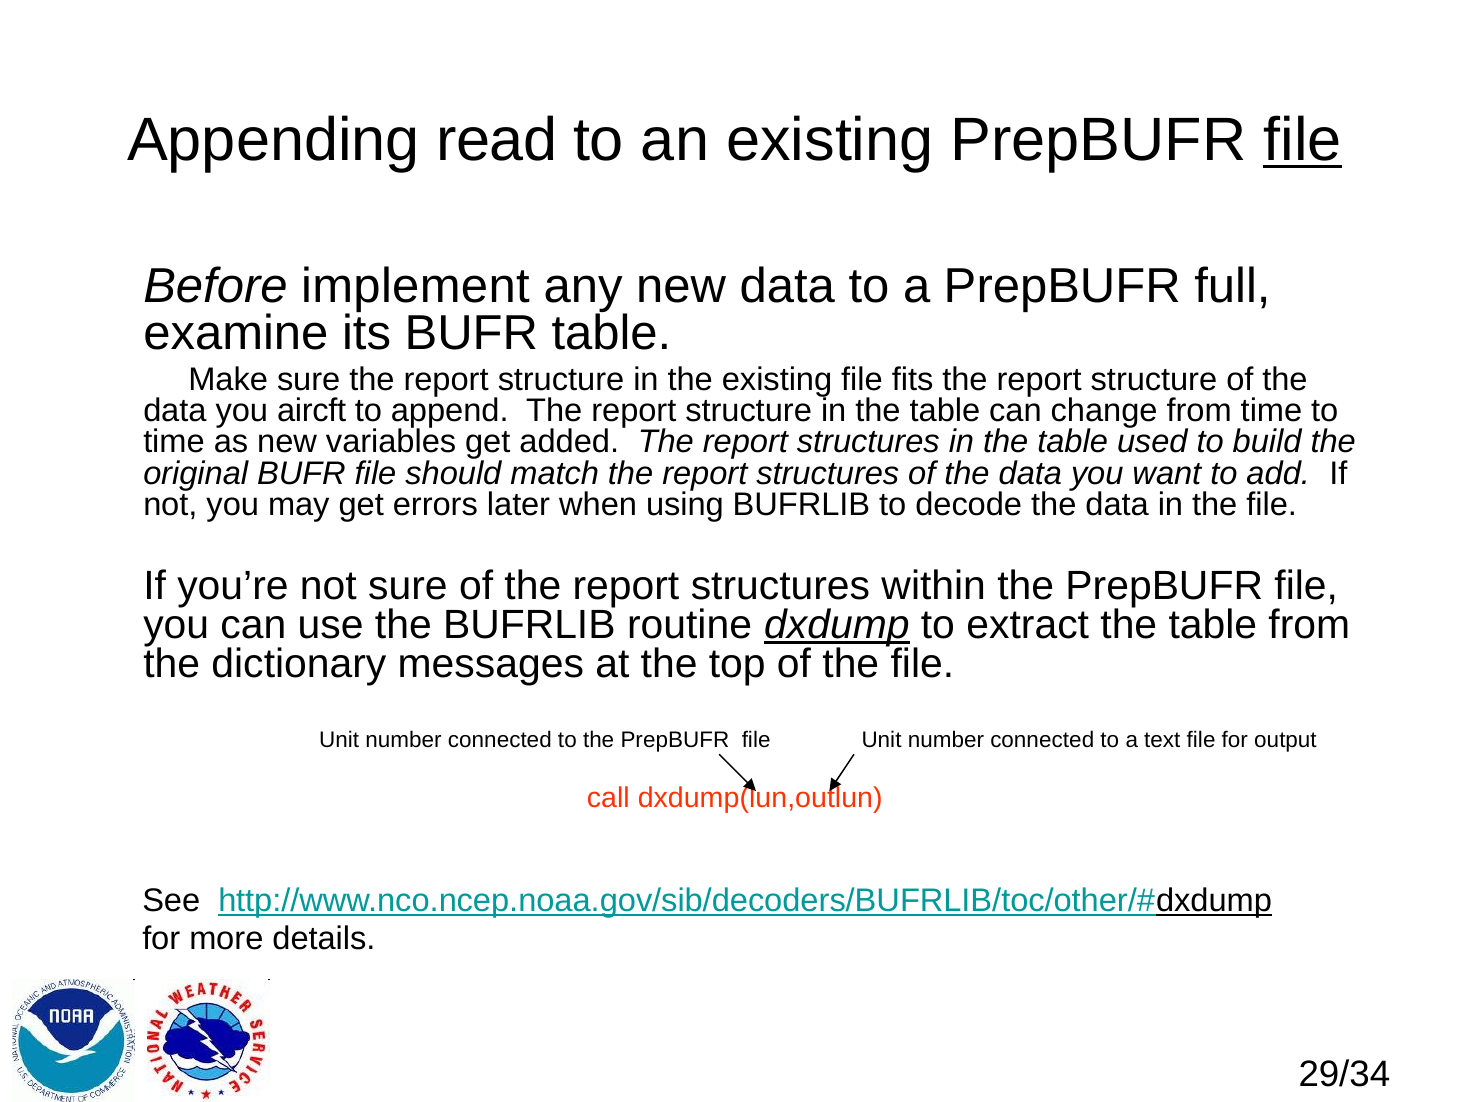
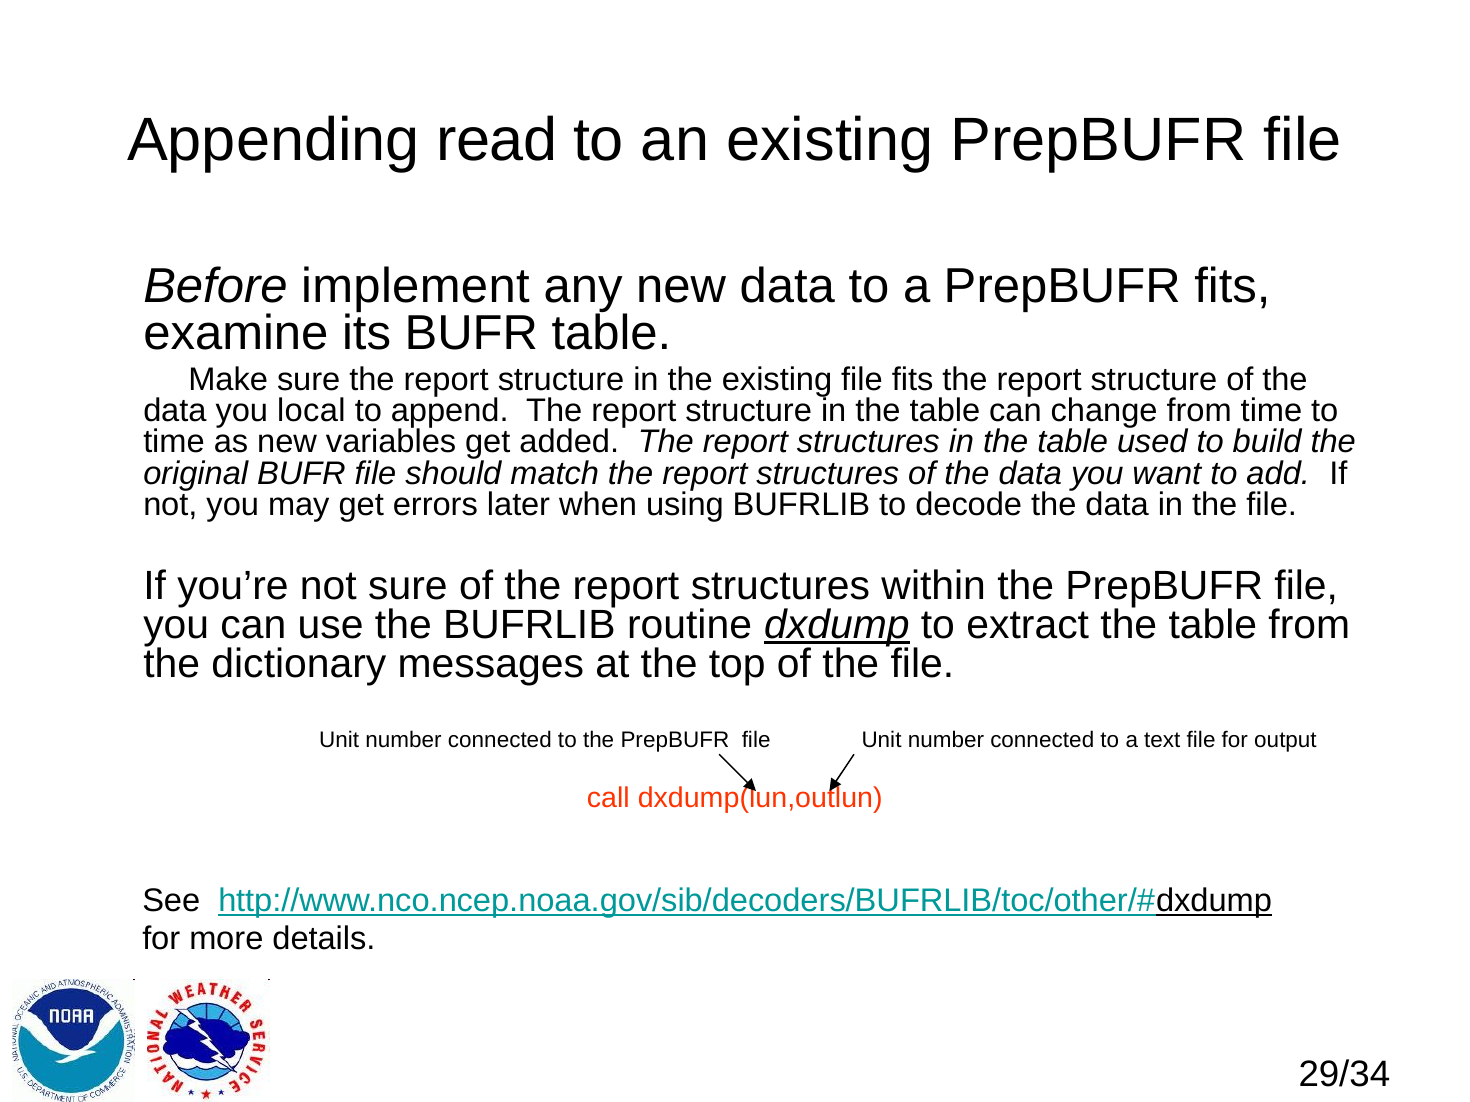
file underline: present -> none (1303, 140)
PrepBUFR full: full -> fits (1232, 286)
aircft: aircft -> local (311, 411)
